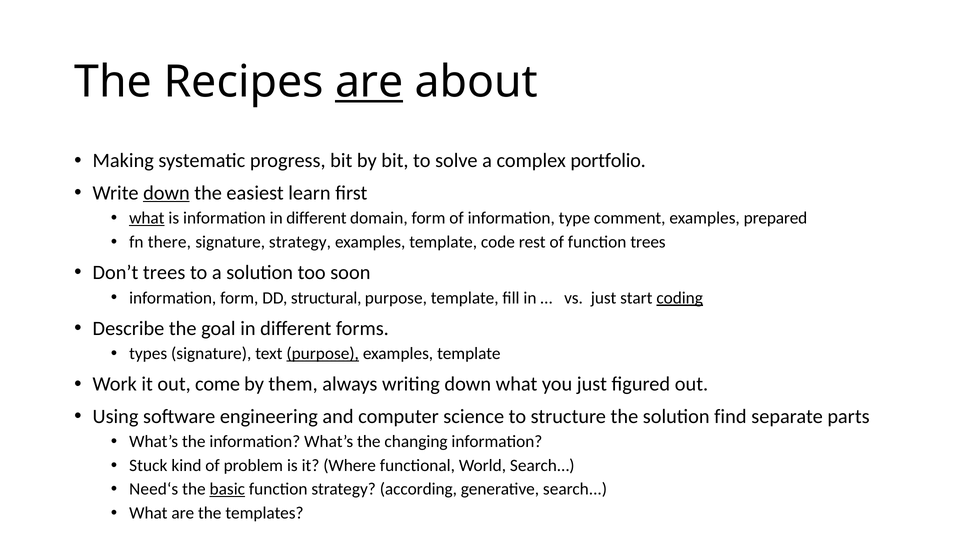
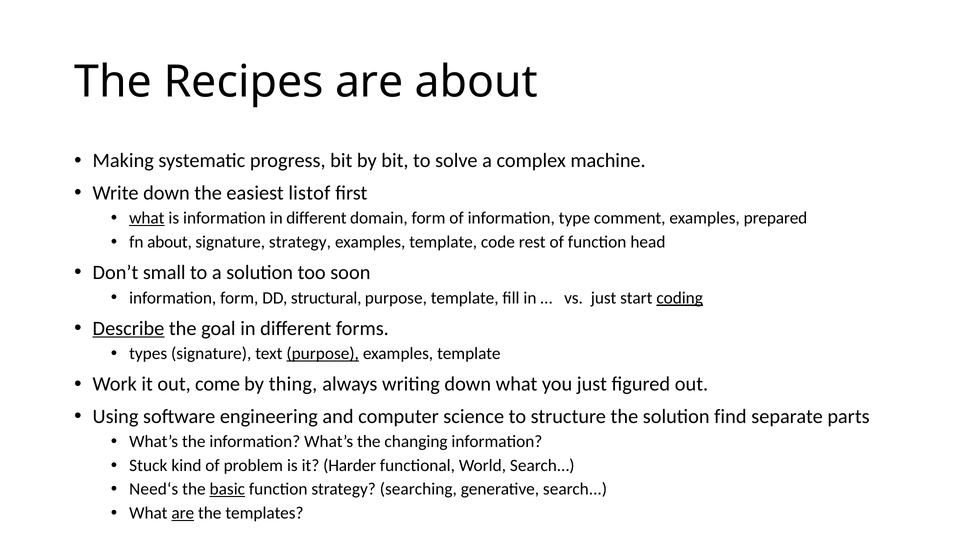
are underline: present -> none (369, 82)
portfolio: portfolio -> machine (608, 160)
down underline: present -> none (166, 193)
learn: learn -> listof (309, 193)
fn there: there -> about (170, 242)
function trees: trees -> head (648, 242)
Don’t trees: trees -> small (164, 272)
Describe underline: none -> present (128, 328)
them: them -> thing (293, 384)
Where: Where -> Harder (350, 465)
according: according -> searching (418, 489)
are underline: none -> present (183, 512)
